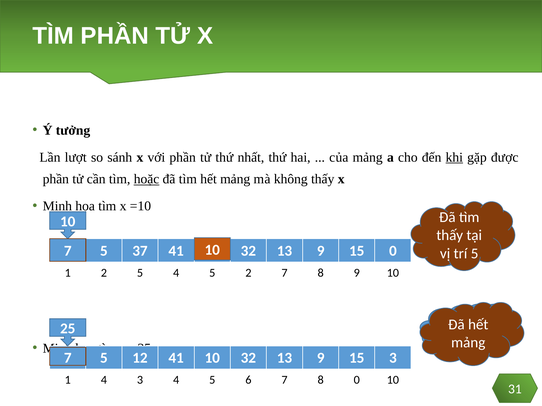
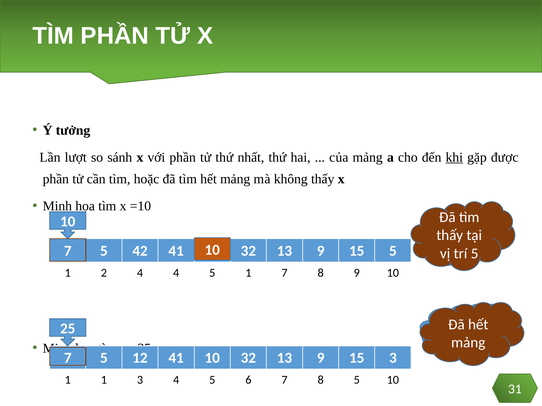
hoặc underline: present -> none (147, 179)
37: 37 -> 42 (140, 251)
15 0: 0 -> 5 (393, 251)
2 5: 5 -> 4 (140, 273)
4 5 2: 2 -> 1 (248, 273)
1 4: 4 -> 1 (104, 380)
8 0: 0 -> 5 (357, 380)
